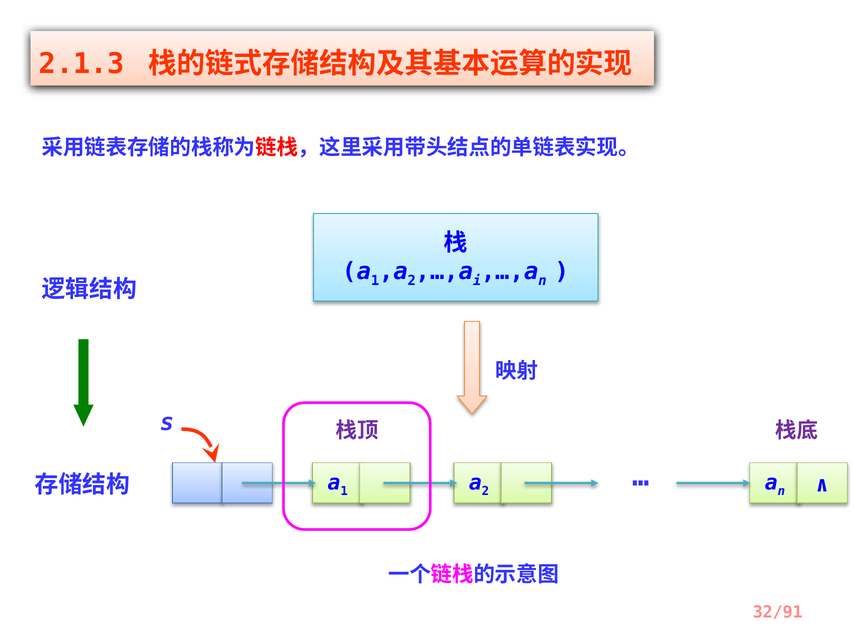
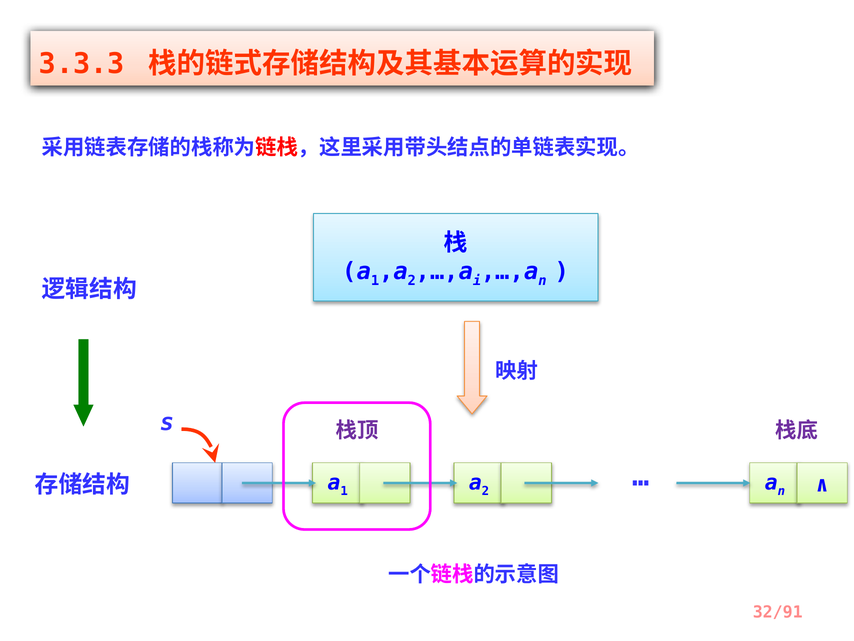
2.1.3: 2.1.3 -> 3.3.3 (82, 64)
